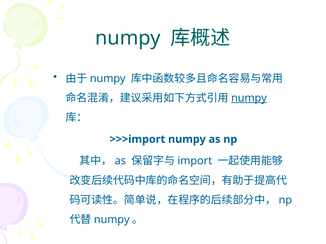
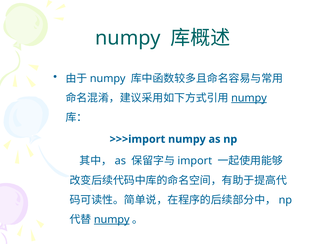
numpy underline: none -> present (112, 220)
